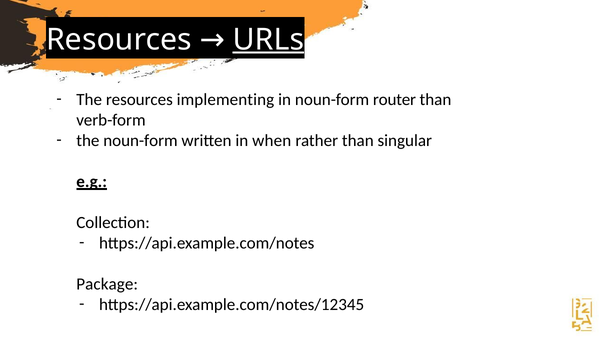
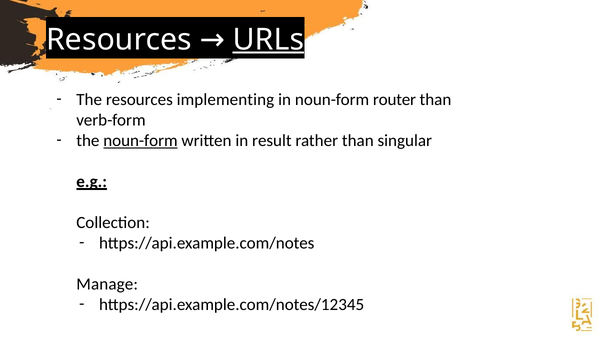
noun-form underline: none -> present (140, 141)
when: when -> result (272, 141)
Package: Package -> Manage (107, 284)
